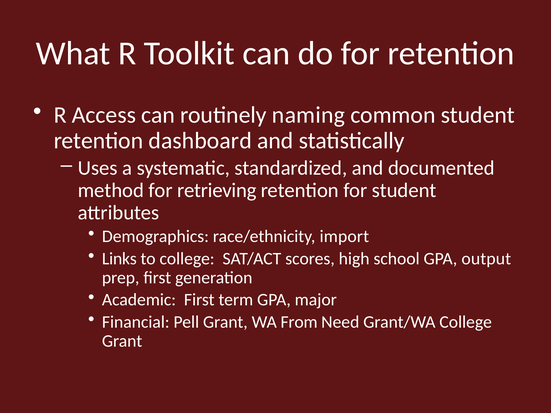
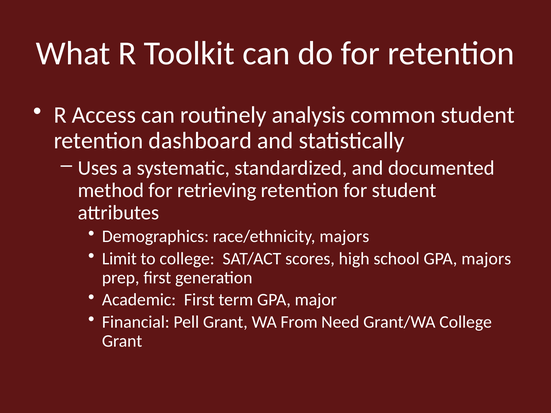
naming: naming -> analysis (309, 115)
race/ethnicity import: import -> majors (344, 236)
Links: Links -> Limit (119, 259)
GPA output: output -> majors (486, 259)
